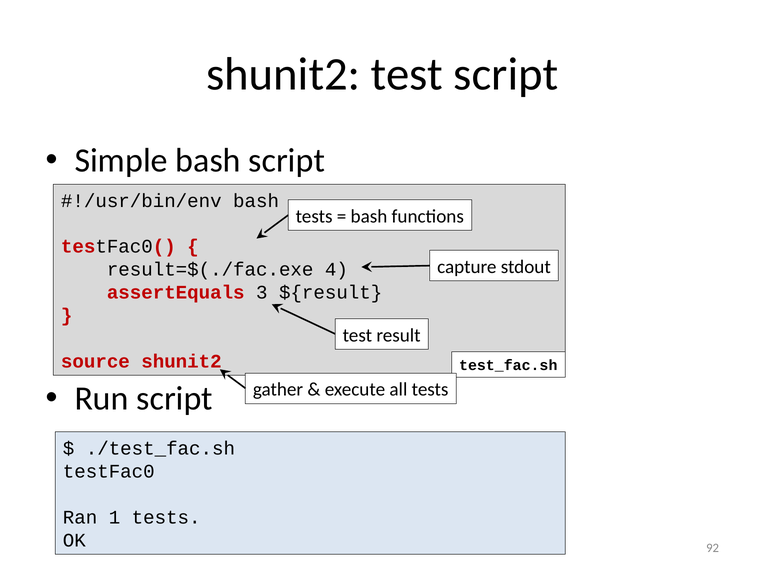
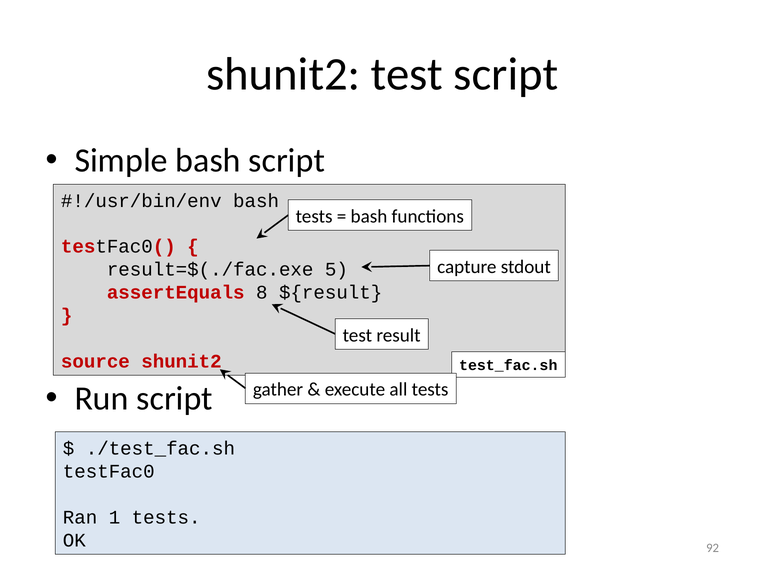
4: 4 -> 5 (336, 270)
3: 3 -> 8 (262, 292)
